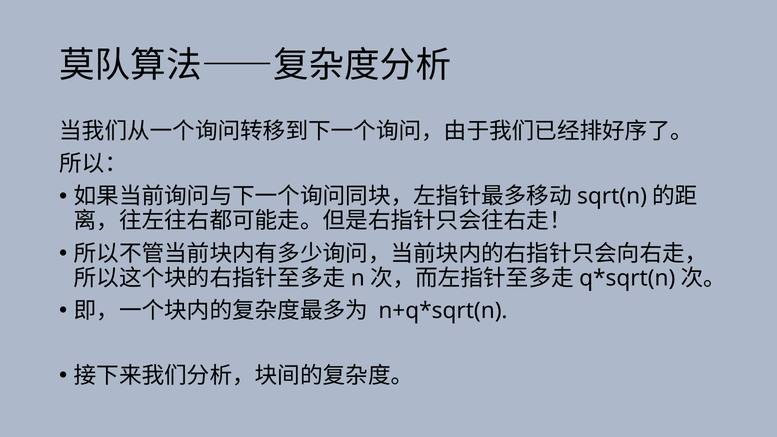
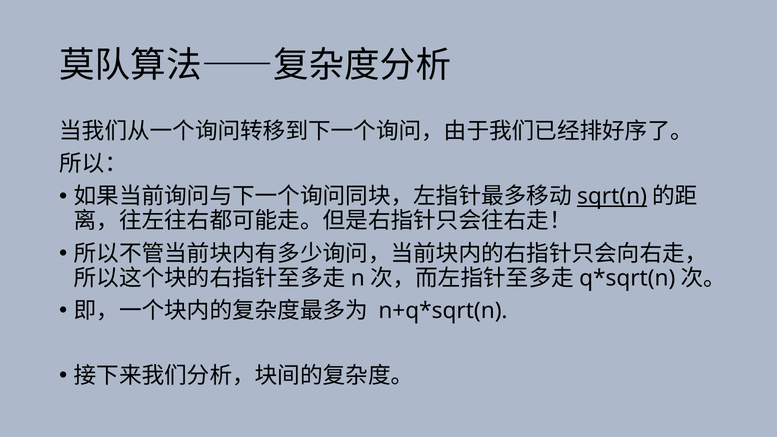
sqrt(n underline: none -> present (612, 197)
